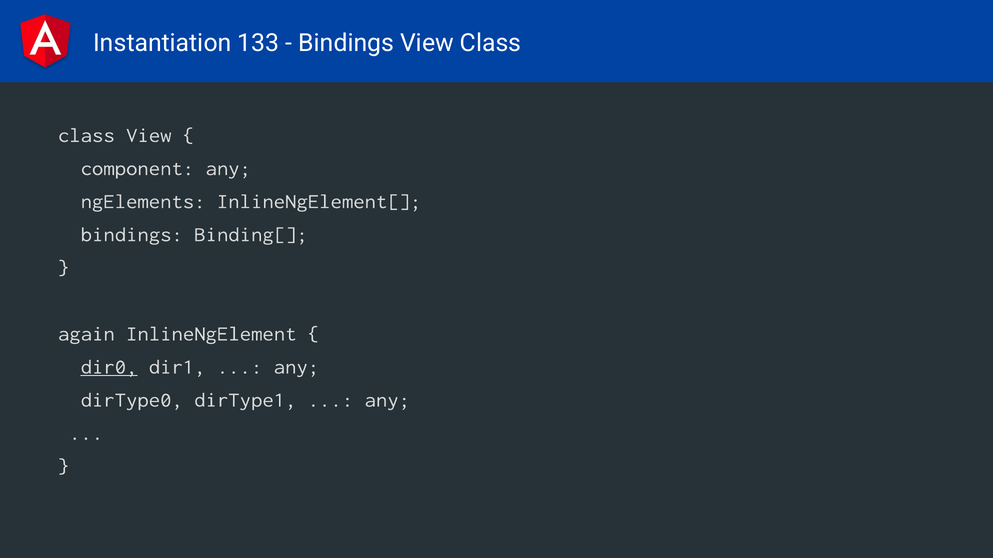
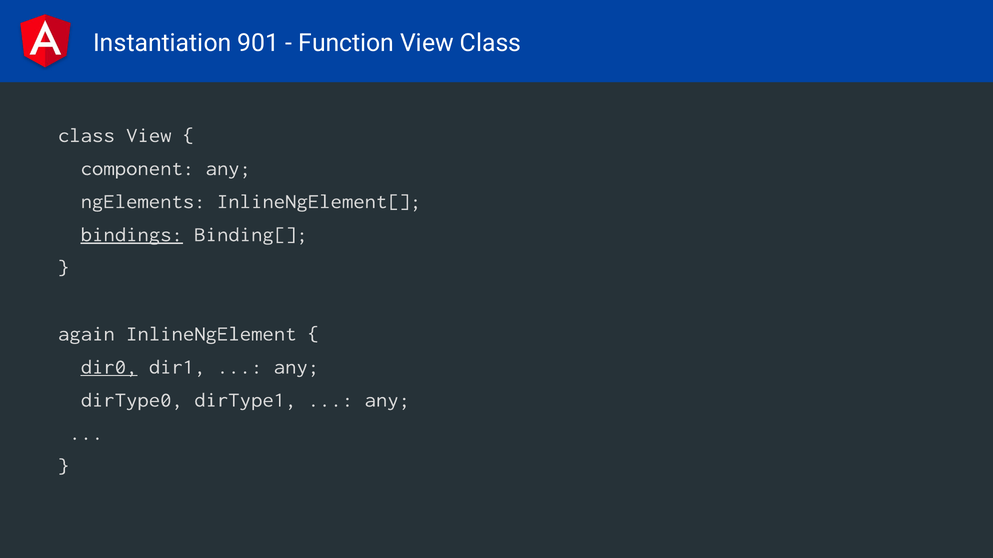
133: 133 -> 901 (258, 43)
Bindings: Bindings -> Function (346, 43)
bindings underline: none -> present (132, 235)
